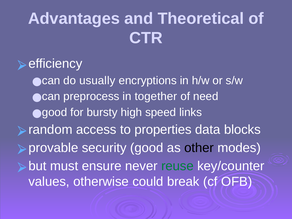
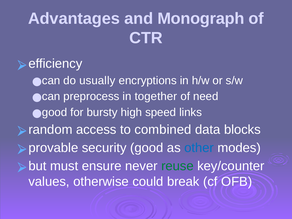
Theoretical: Theoretical -> Monograph (201, 18)
properties: properties -> combined (163, 130)
other colour: black -> blue (199, 148)
